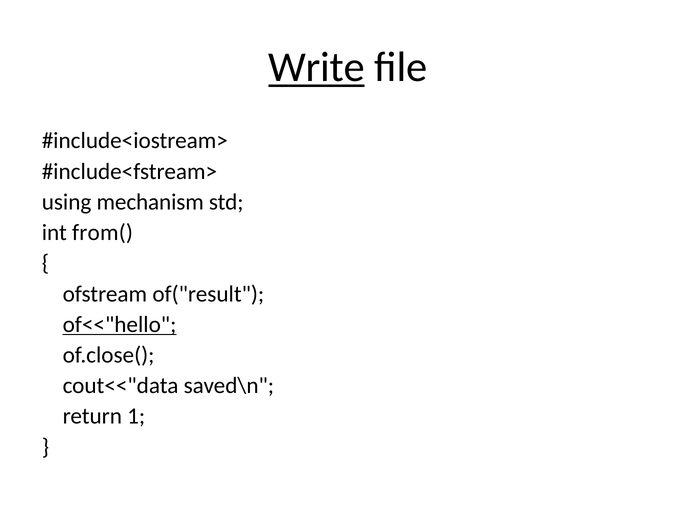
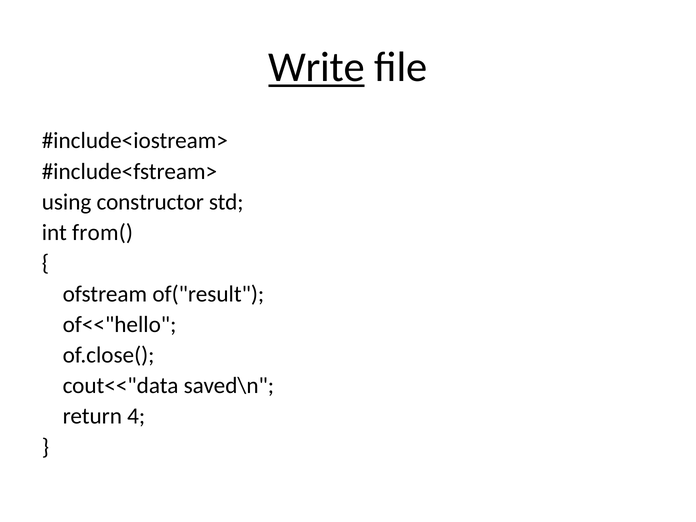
mechanism: mechanism -> constructor (150, 202)
of<<"hello underline: present -> none (119, 324)
1: 1 -> 4 (136, 416)
